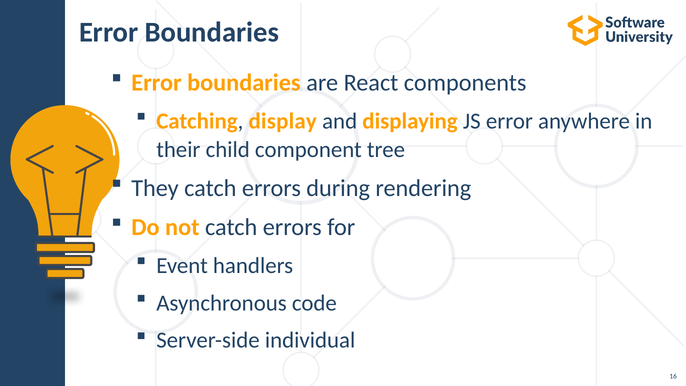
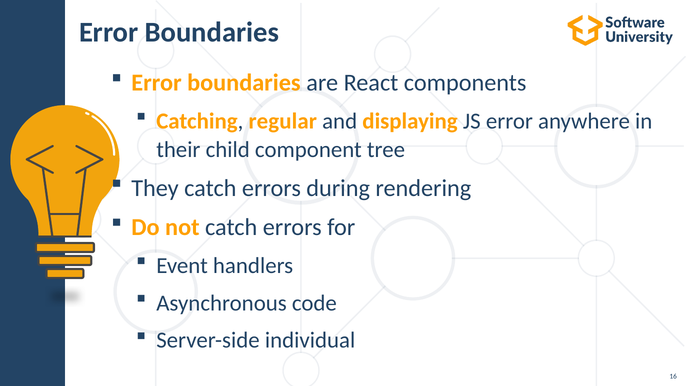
display: display -> regular (283, 121)
